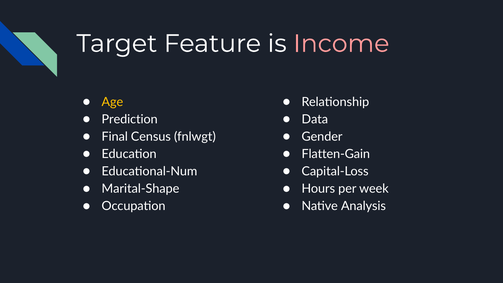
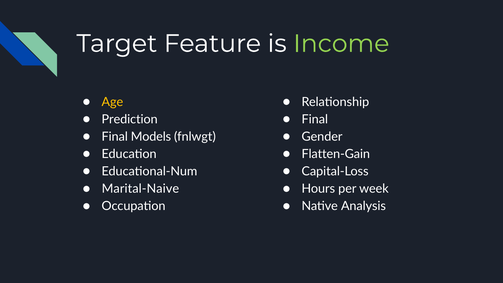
Income colour: pink -> light green (341, 44)
Data: Data -> Final (315, 119)
Census: Census -> Models (151, 137)
Marital-Shape: Marital-Shape -> Marital-Naive (140, 189)
